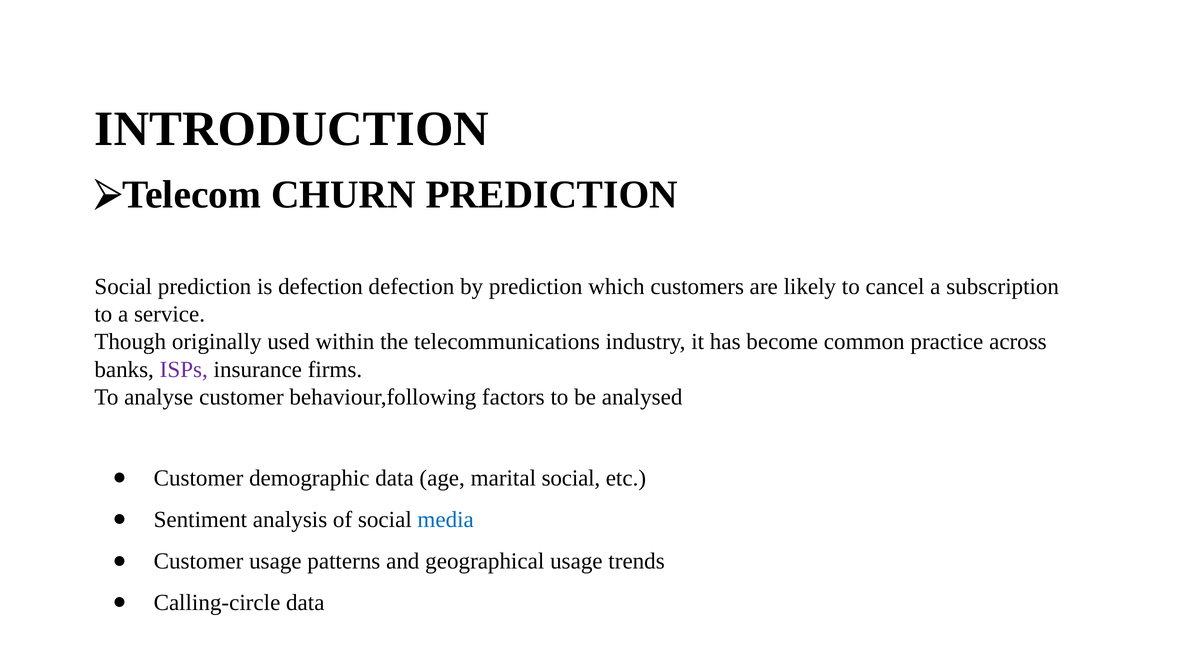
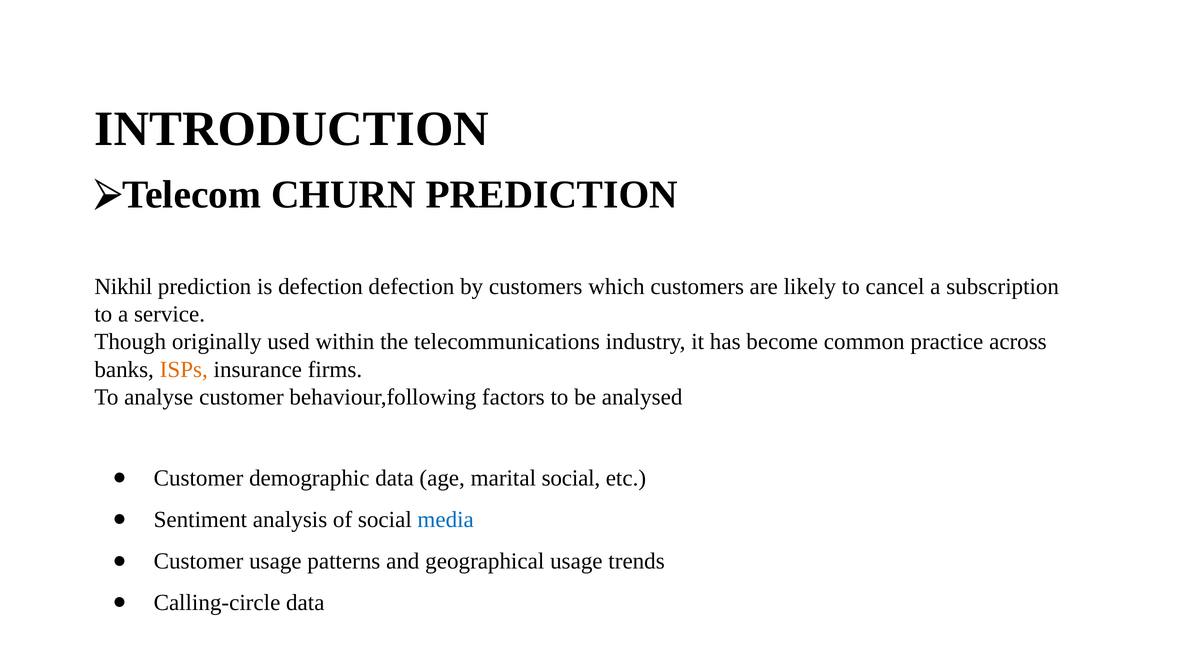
Social: Social -> Nikhil (123, 286)
by prediction: prediction -> customers (536, 286)
ISPs colour: purple -> orange (184, 369)
